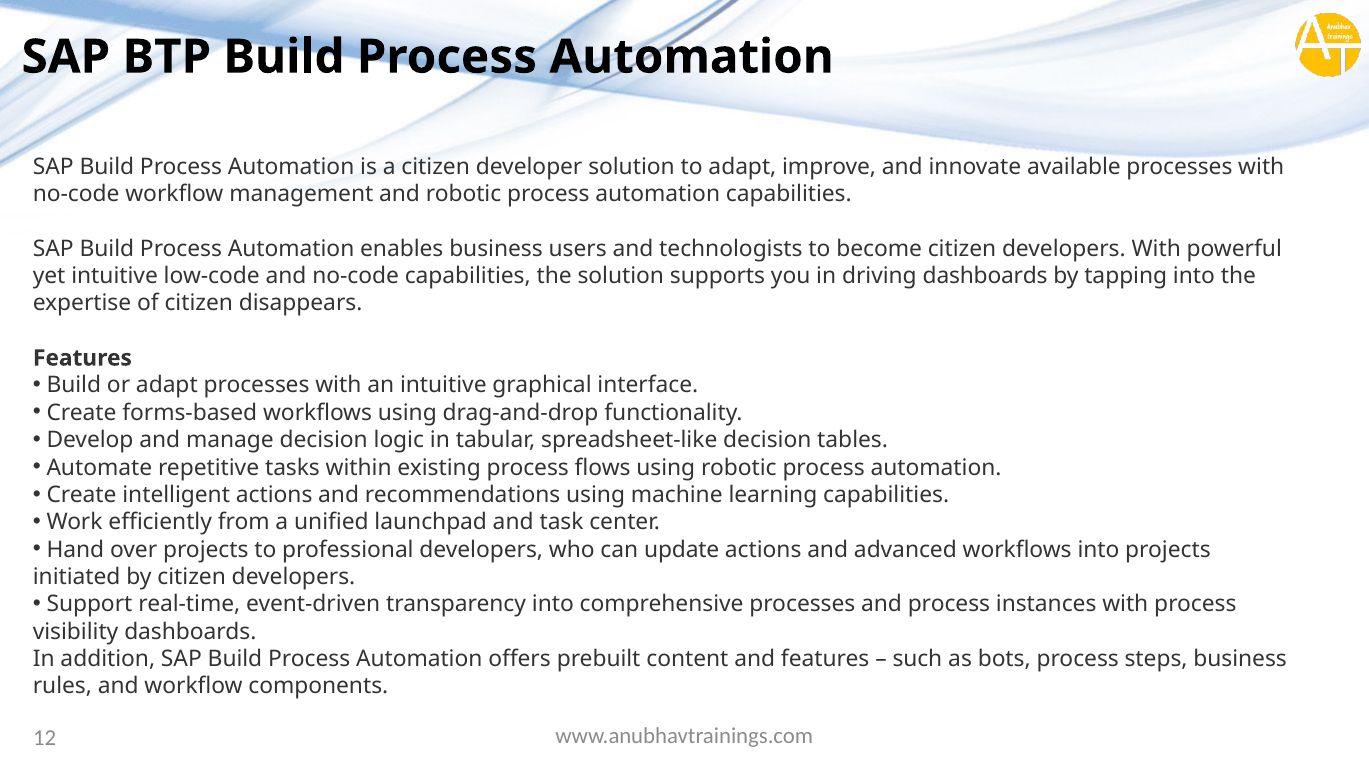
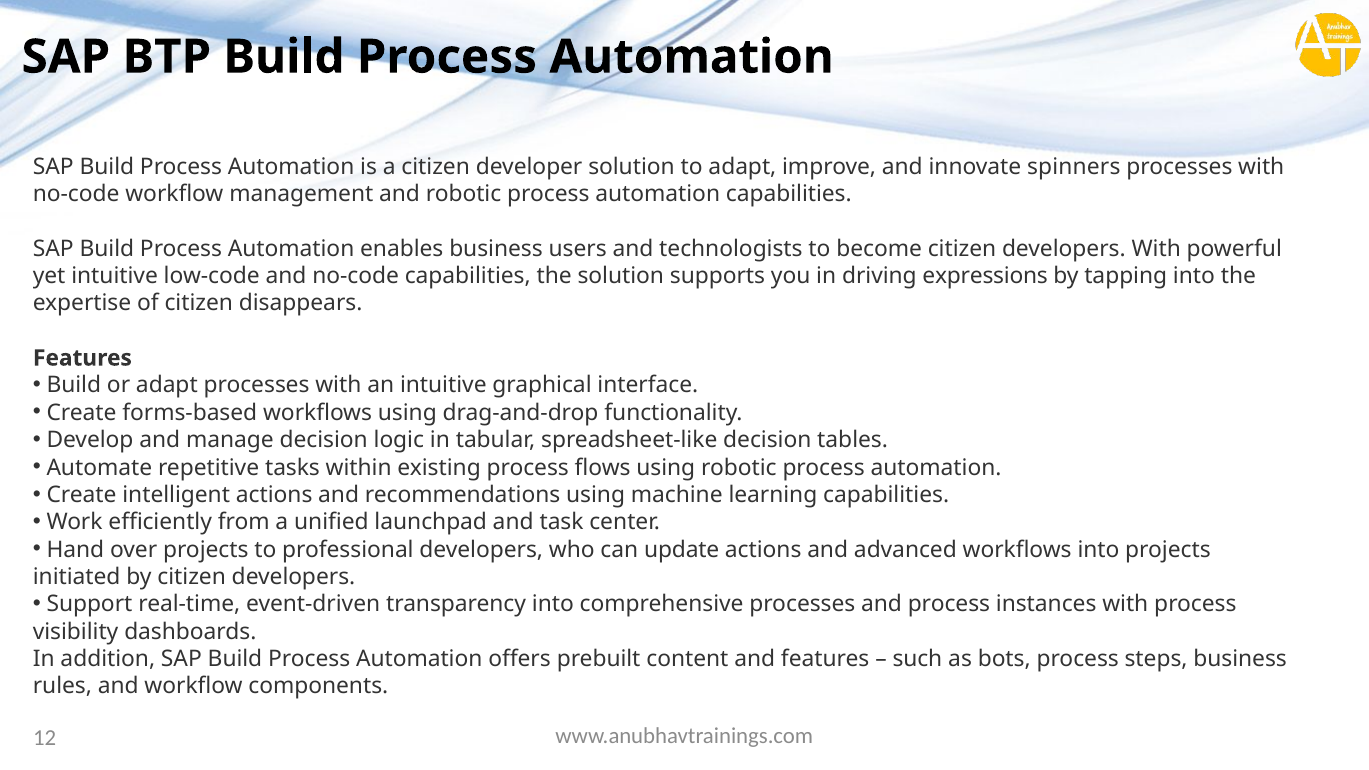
available: available -> spinners (1074, 167)
driving dashboards: dashboards -> expressions (985, 276)
